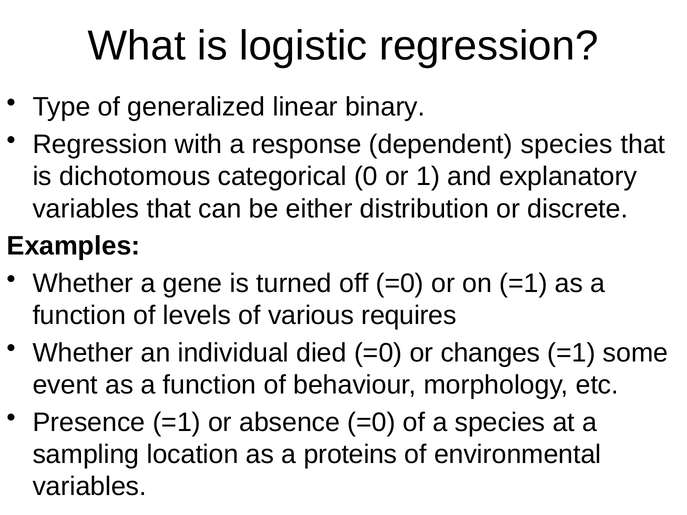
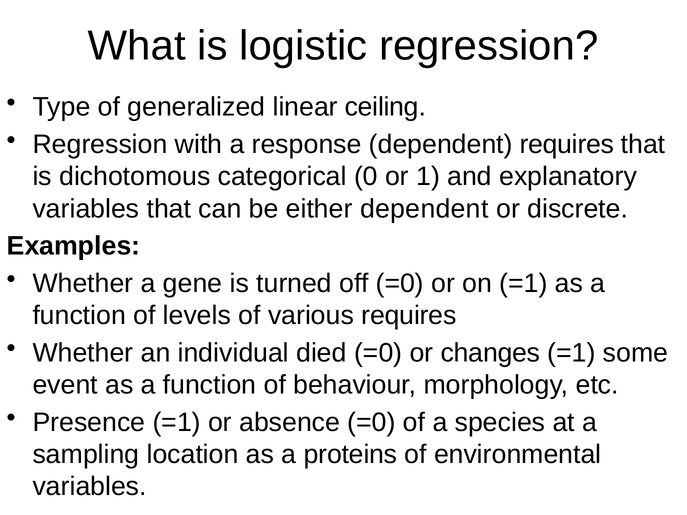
binary: binary -> ceiling (385, 107)
dependent species: species -> requires (567, 145)
either distribution: distribution -> dependent (424, 209)
